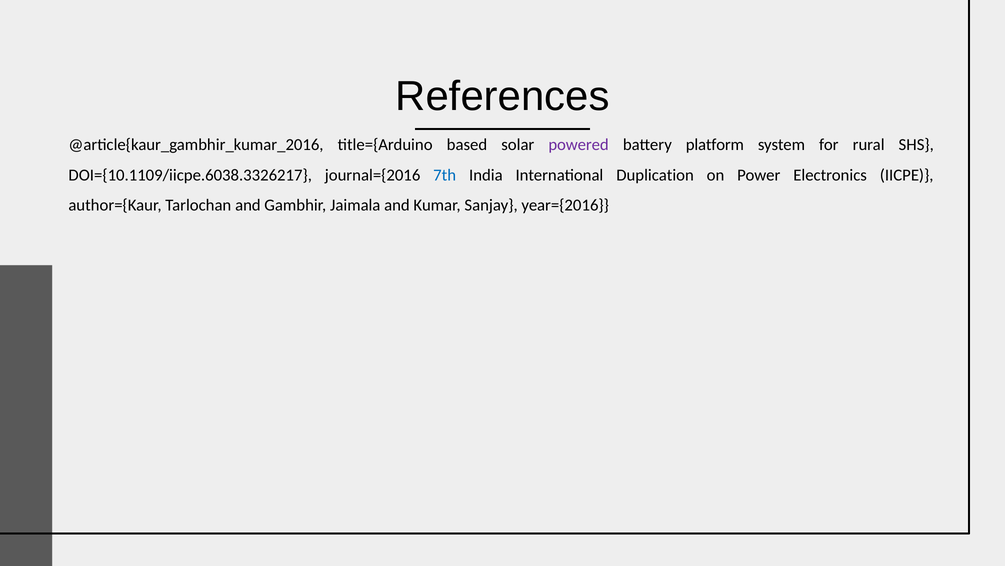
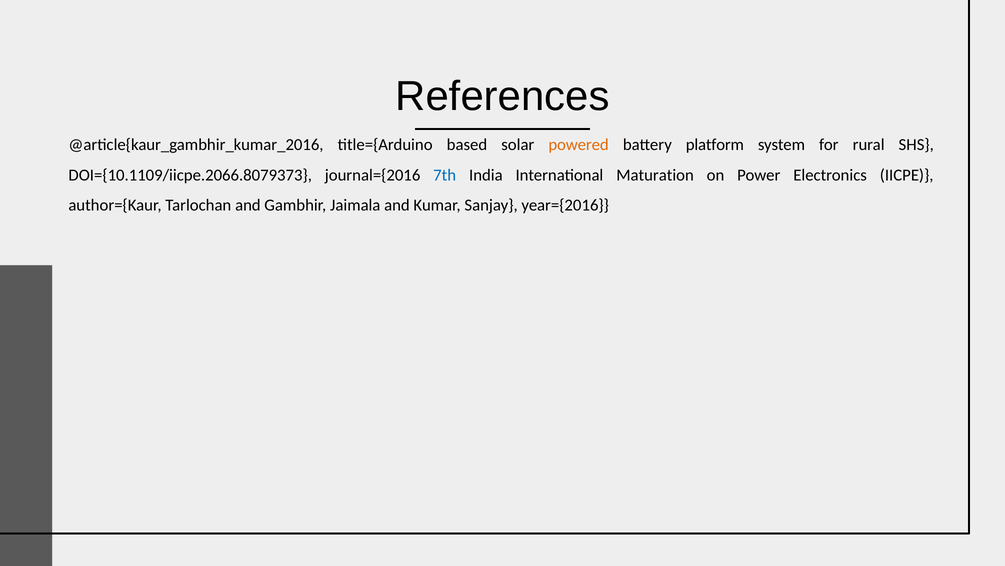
powered colour: purple -> orange (579, 145)
DOI={10.1109/iicpe.6038.3326217: DOI={10.1109/iicpe.6038.3326217 -> DOI={10.1109/iicpe.2066.8079373 (190, 175)
Duplication: Duplication -> Maturation (655, 175)
